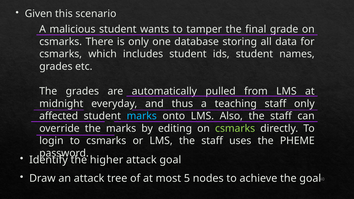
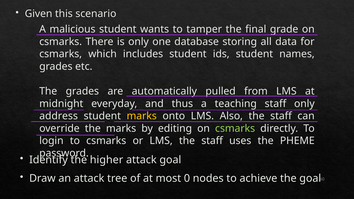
affected: affected -> address (59, 116)
marks colour: light blue -> yellow (142, 116)
5: 5 -> 0 (187, 178)
